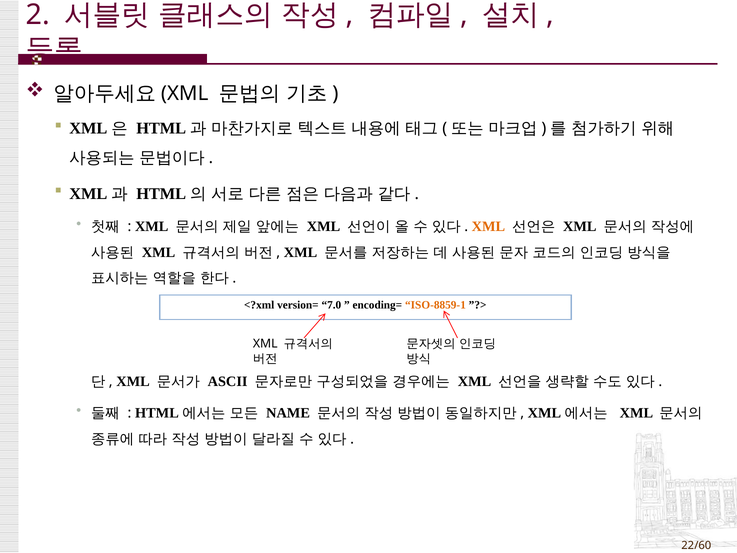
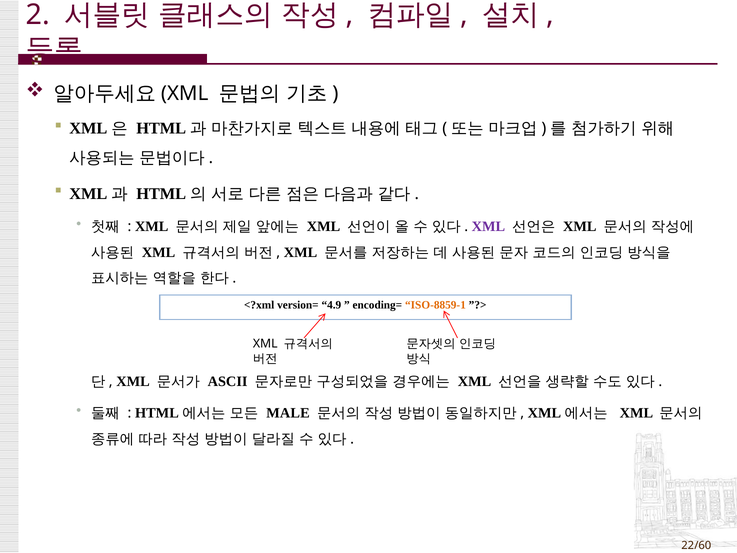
XML colour: orange -> purple (488, 226)
7.0: 7.0 -> 4.9 (331, 305)
NAME: NAME -> MALE (288, 413)
